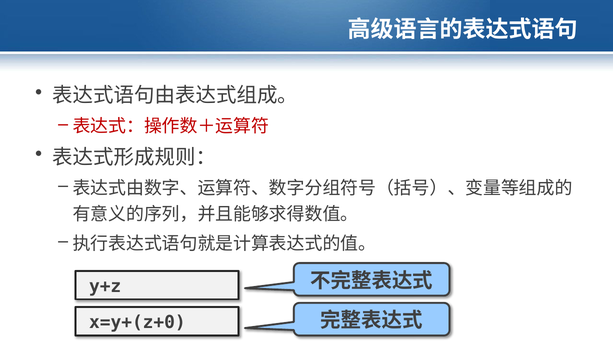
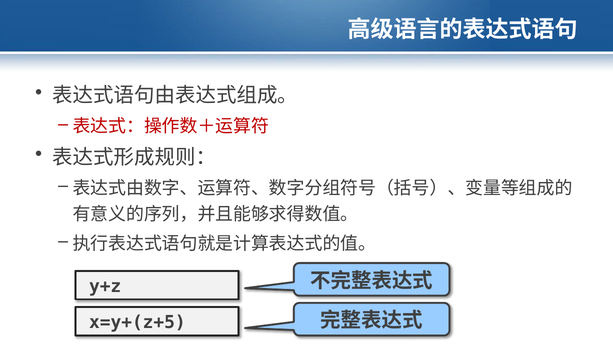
x=y+(z+0: x=y+(z+0 -> x=y+(z+5 (137, 322)
